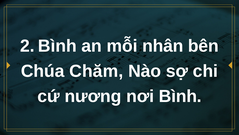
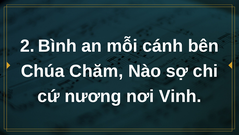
nhân: nhân -> cánh (163, 46)
Bình: Bình -> Vinh (180, 96)
